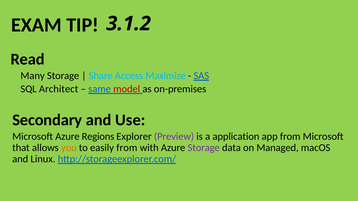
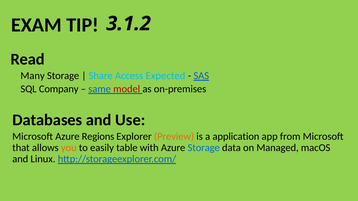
Maximize: Maximize -> Expected (165, 76)
Architect: Architect -> Company (59, 89)
Secondary: Secondary -> Databases (47, 120)
Preview colour: purple -> orange (174, 137)
easily from: from -> table (127, 148)
Storage colour: purple -> blue (204, 148)
